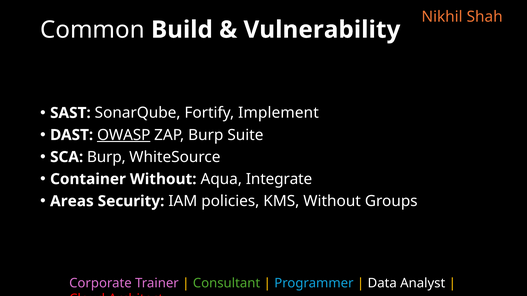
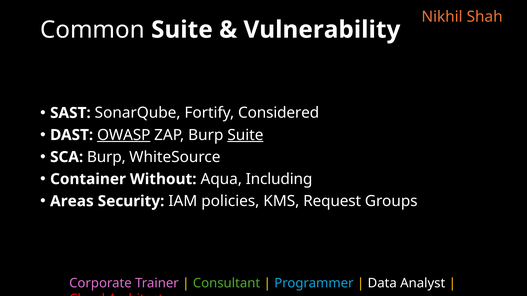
Common Build: Build -> Suite (182, 30)
Implement: Implement -> Considered (279, 113)
Suite underline: none -> present (245, 135)
Integrate: Integrate -> Including (279, 179)
KMS Without: Without -> Request (332, 201)
